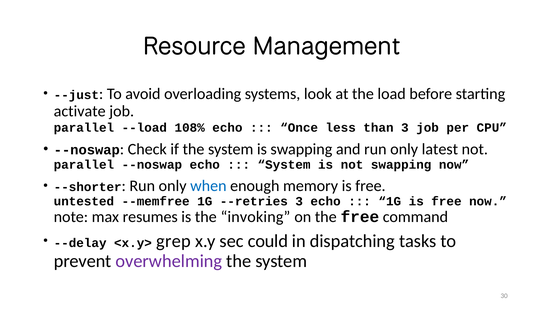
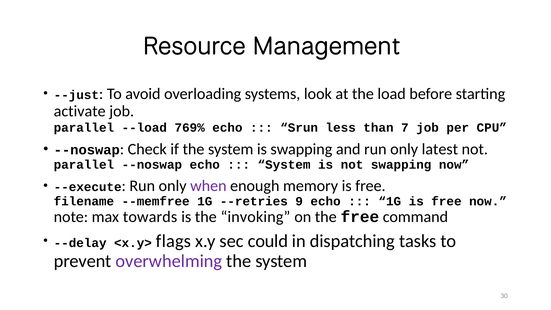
108%: 108% -> 769% (190, 128)
Once: Once -> Srun (299, 128)
than 3: 3 -> 7 (405, 128)
--shorter: --shorter -> --execute (88, 187)
when colour: blue -> purple (208, 186)
untested: untested -> filename (84, 201)
--retries 3: 3 -> 9 (299, 201)
resumes: resumes -> towards (150, 217)
grep: grep -> flags (173, 241)
